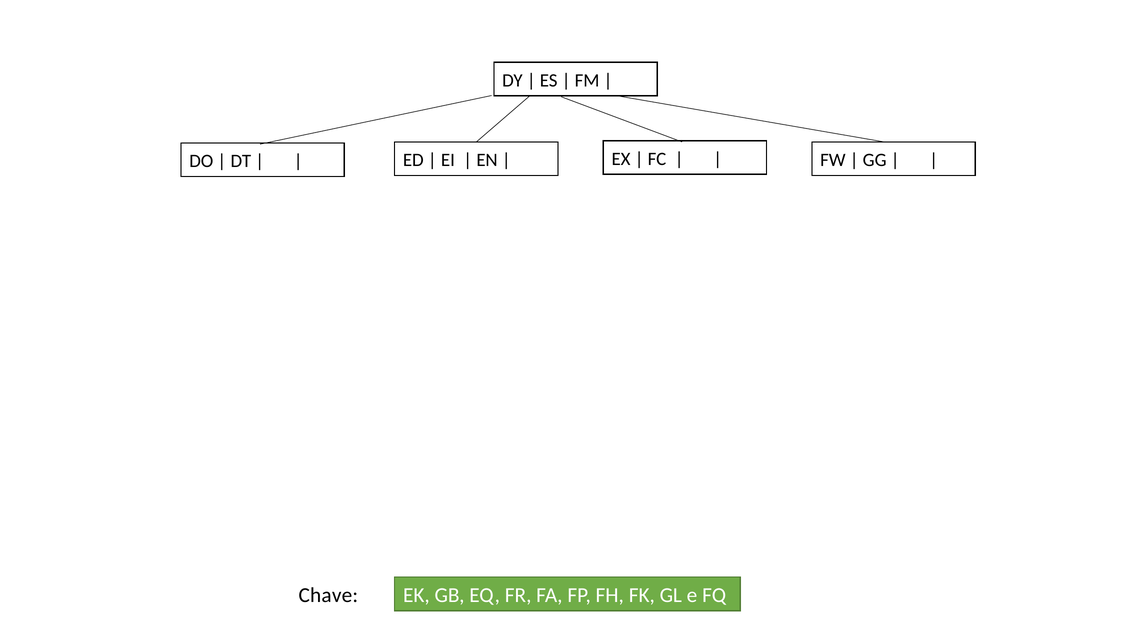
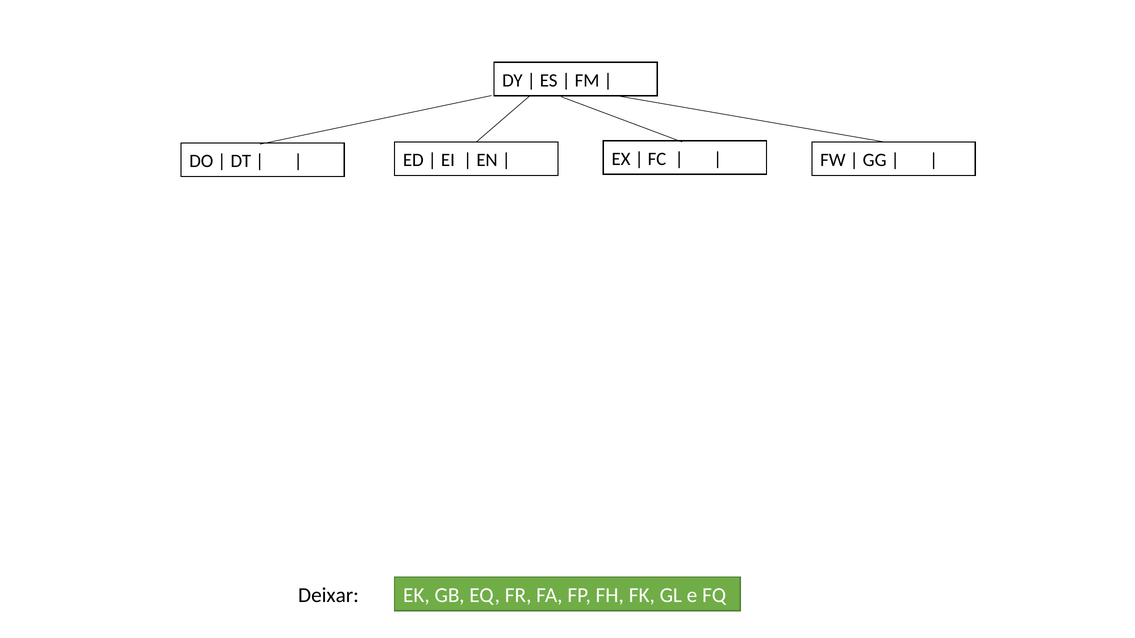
Chave: Chave -> Deixar (328, 596)
